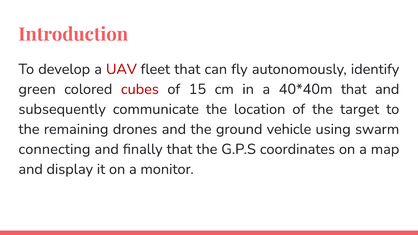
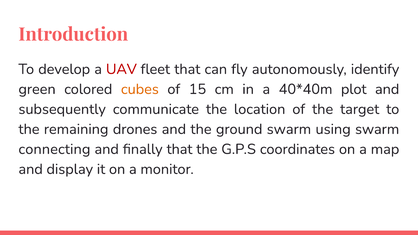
cubes colour: red -> orange (140, 89)
that: that -> plot (354, 89)
ground vehicle: vehicle -> swarm (289, 129)
